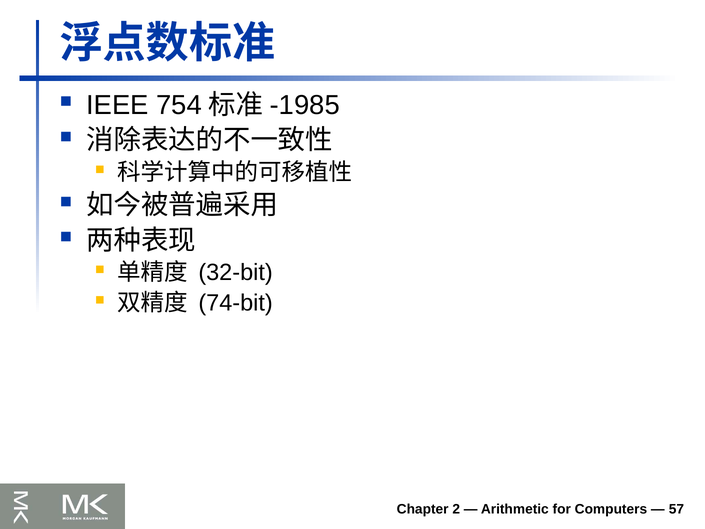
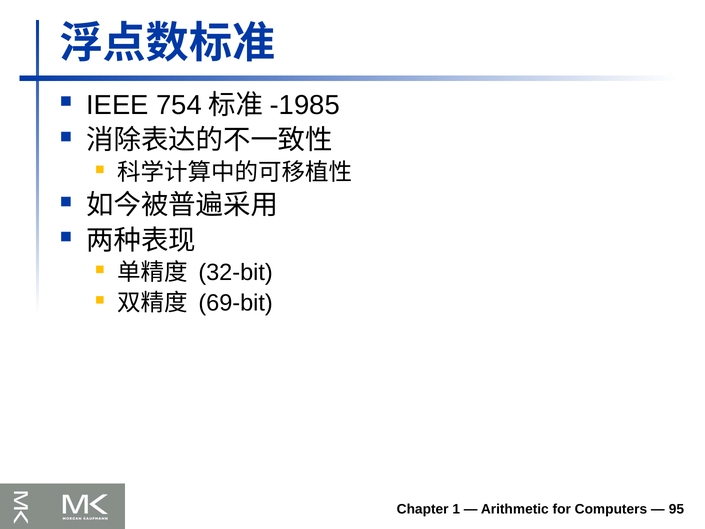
74-bit: 74-bit -> 69-bit (236, 303)
2: 2 -> 1 (456, 509)
57: 57 -> 95 (676, 509)
